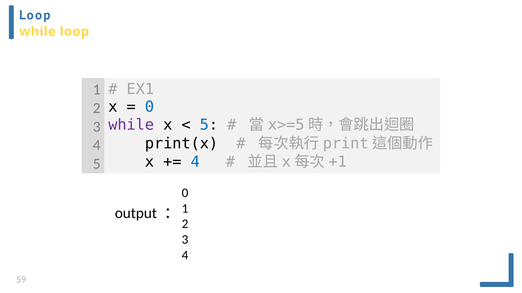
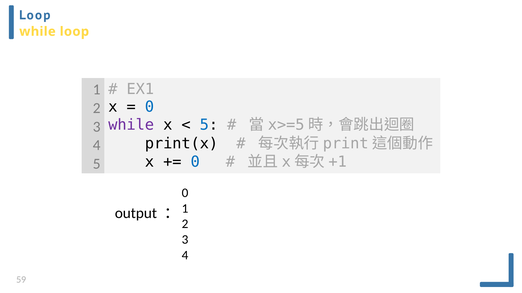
4: 4 -> 0 (195, 162)
